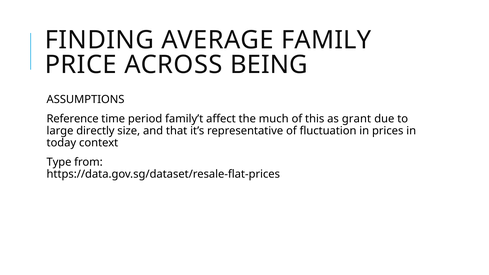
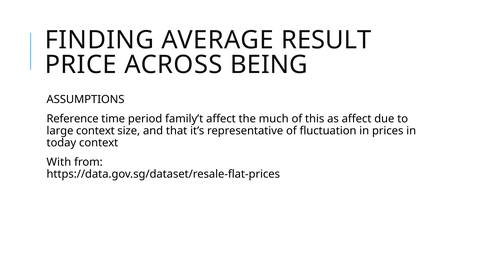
FAMILY: FAMILY -> RESULT (326, 40)
as grant: grant -> affect (357, 119)
large directly: directly -> context (95, 131)
Type: Type -> With (59, 162)
